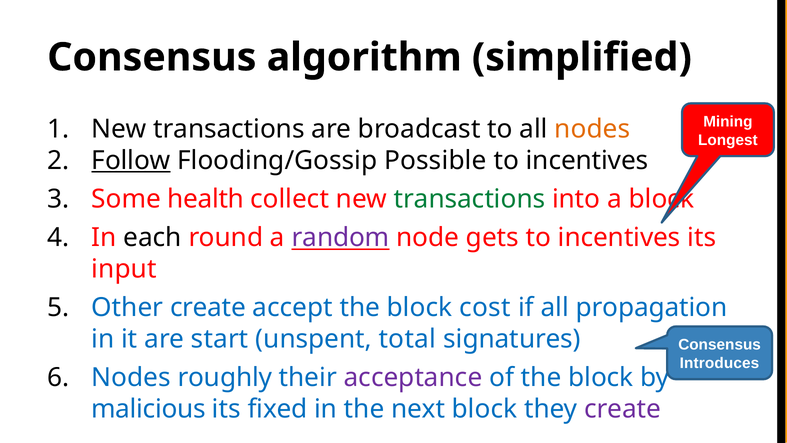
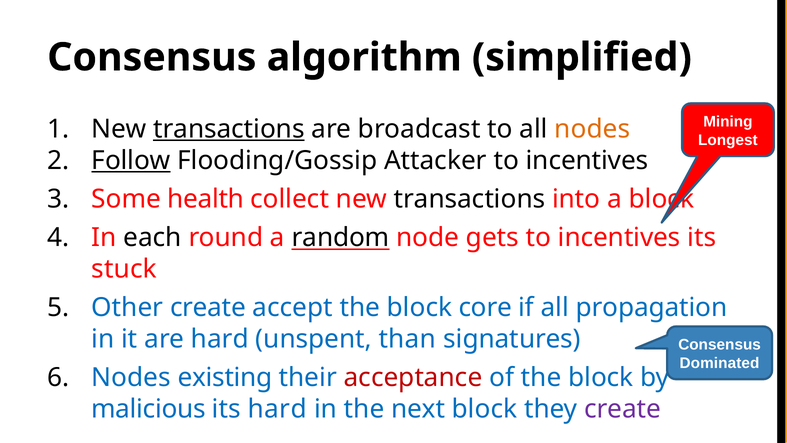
transactions underline: none -> present (229, 129)
Possible: Possible -> Attacker (435, 160)
transactions colour: green -> black (469, 199)
random colour: purple -> black (341, 237)
input: input -> stuck (124, 269)
cost: cost -> core (485, 307)
are start: start -> hard (220, 339)
total: total -> than (407, 339)
Introduces: Introduces -> Dominated (719, 363)
roughly: roughly -> existing (225, 377)
acceptance colour: purple -> red (413, 377)
its fixed: fixed -> hard (277, 409)
